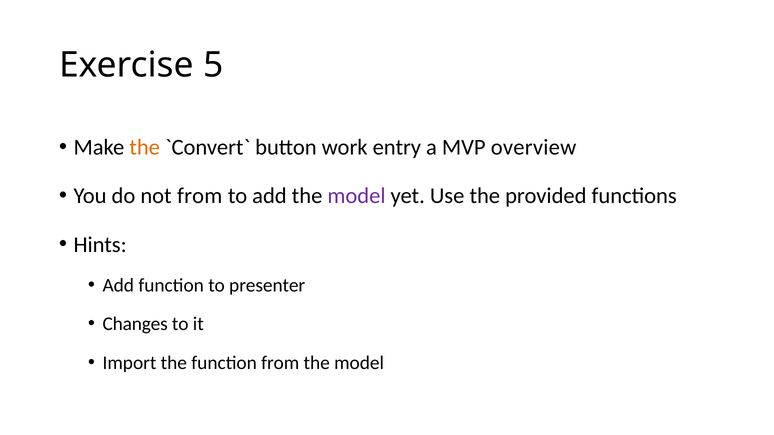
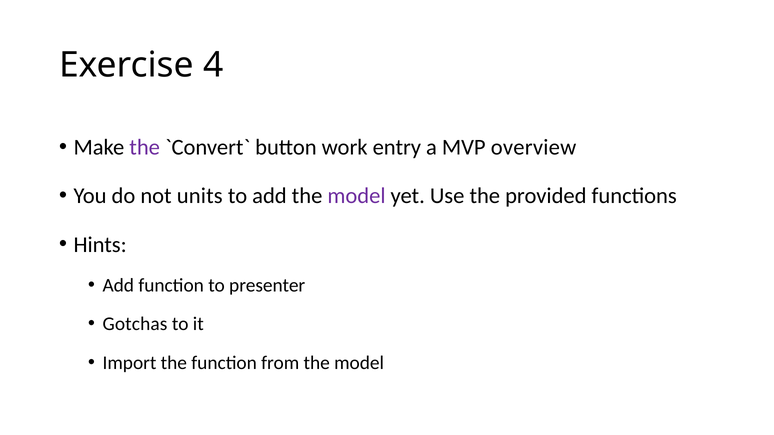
5: 5 -> 4 (213, 65)
the colour: orange -> purple (145, 147)
not from: from -> units (200, 196)
Changes: Changes -> Gotchas (135, 324)
